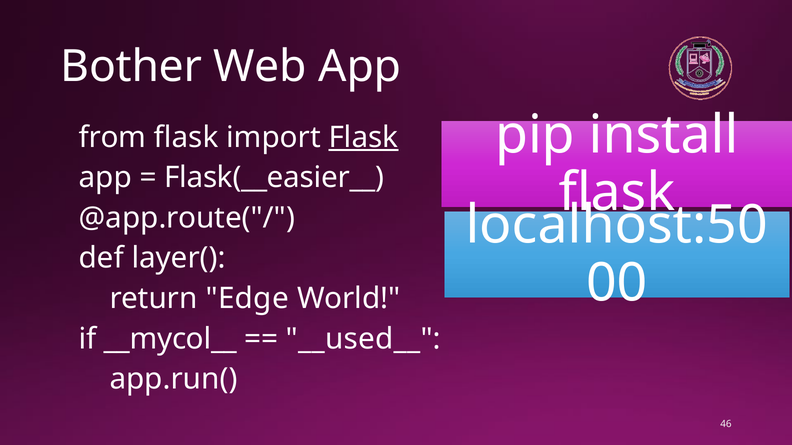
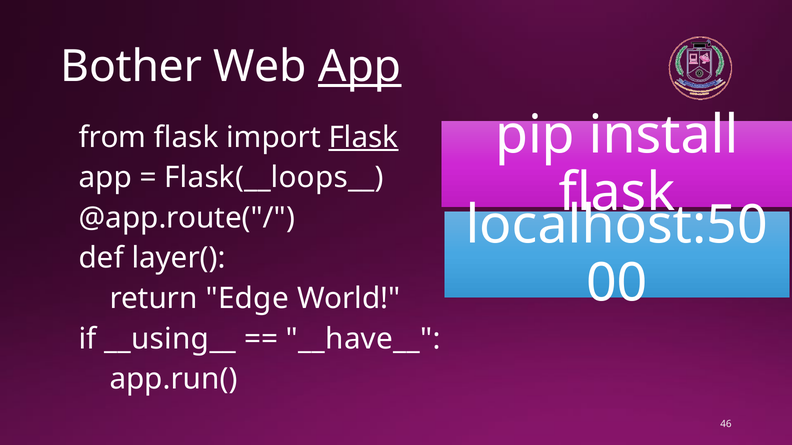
App underline: none -> present (360, 66)
Flask(__easier__: Flask(__easier__ -> Flask(__loops__ (274, 178)
__mycol__: __mycol__ -> __using__ (170, 339)
__used__: __used__ -> __have__ (363, 339)
